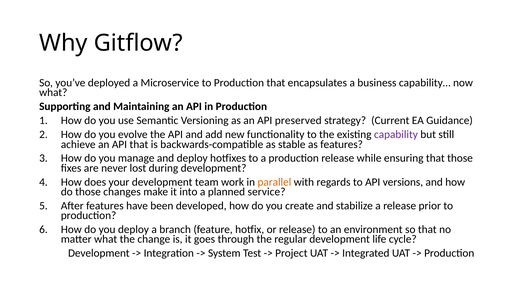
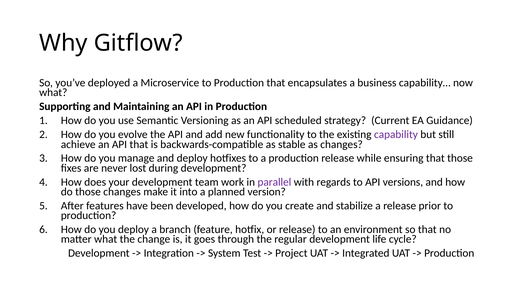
preserved: preserved -> scheduled (298, 121)
as features: features -> changes (342, 144)
parallel colour: orange -> purple (274, 182)
service: service -> version (267, 192)
